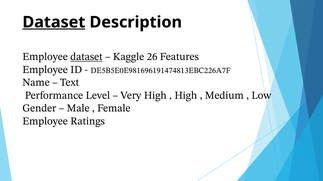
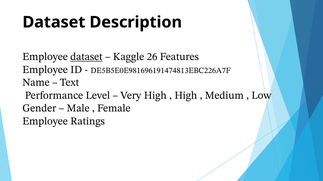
Dataset underline: present -> none (54, 22)
